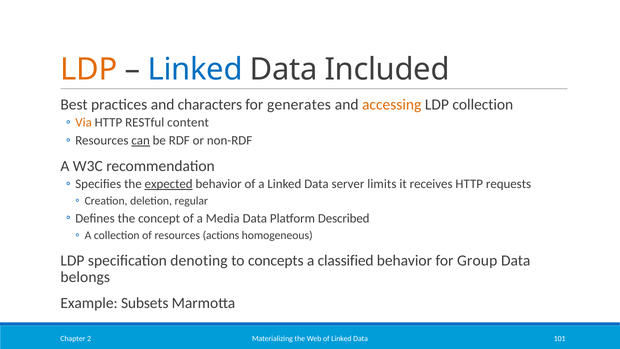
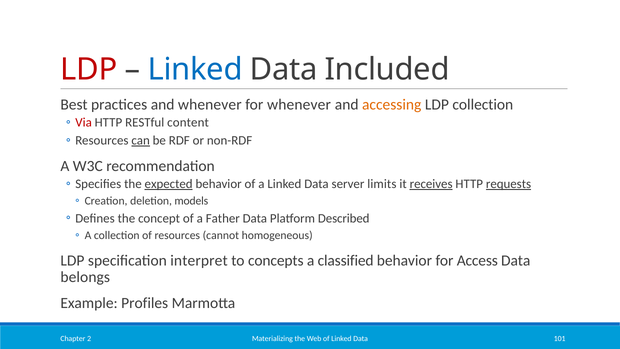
LDP colour: orange -> red (89, 69)
and characters: characters -> whenever (210, 104)
for generates: generates -> whenever (299, 104)
Via colour: orange -> red (84, 122)
receives underline: none -> present (431, 184)
requests underline: none -> present (509, 184)
regular: regular -> models (191, 201)
Media: Media -> Father (223, 218)
actions: actions -> cannot (221, 235)
denoting: denoting -> interpret (199, 260)
Group: Group -> Access (477, 260)
Subsets: Subsets -> Profiles (145, 303)
